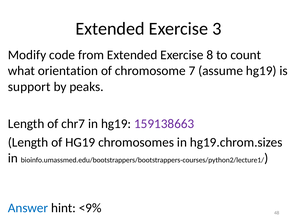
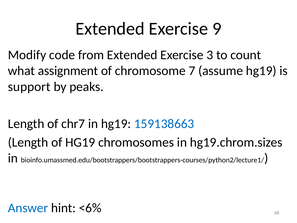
3: 3 -> 9 (217, 29)
8: 8 -> 3 (210, 55)
orientation: orientation -> assignment (68, 71)
159138663 colour: purple -> blue (164, 124)
<9%: <9% -> <6% (90, 208)
